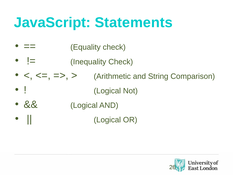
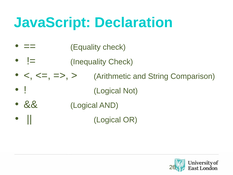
Statements: Statements -> Declaration (134, 23)
